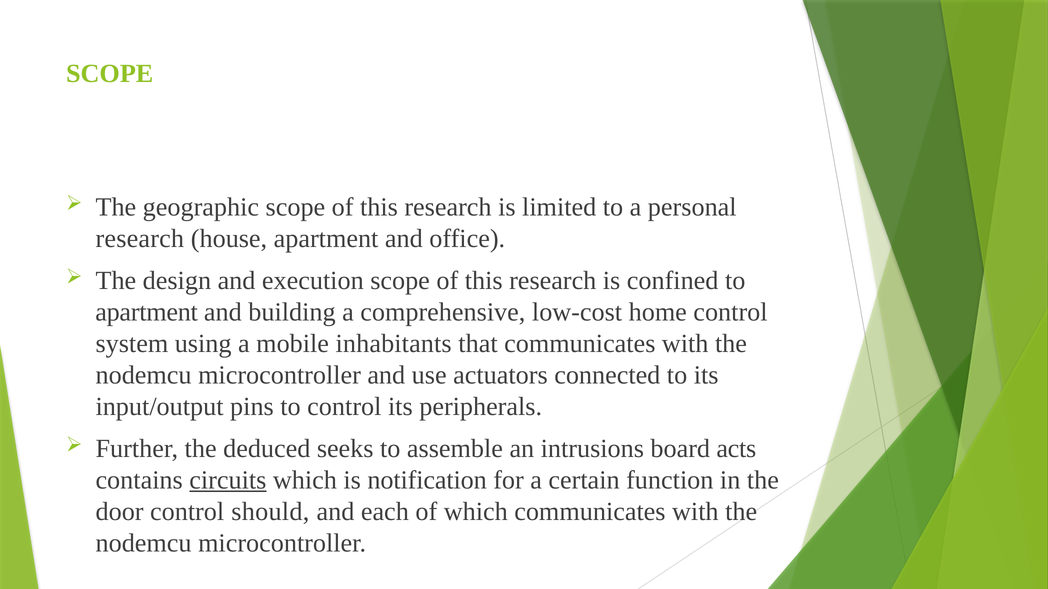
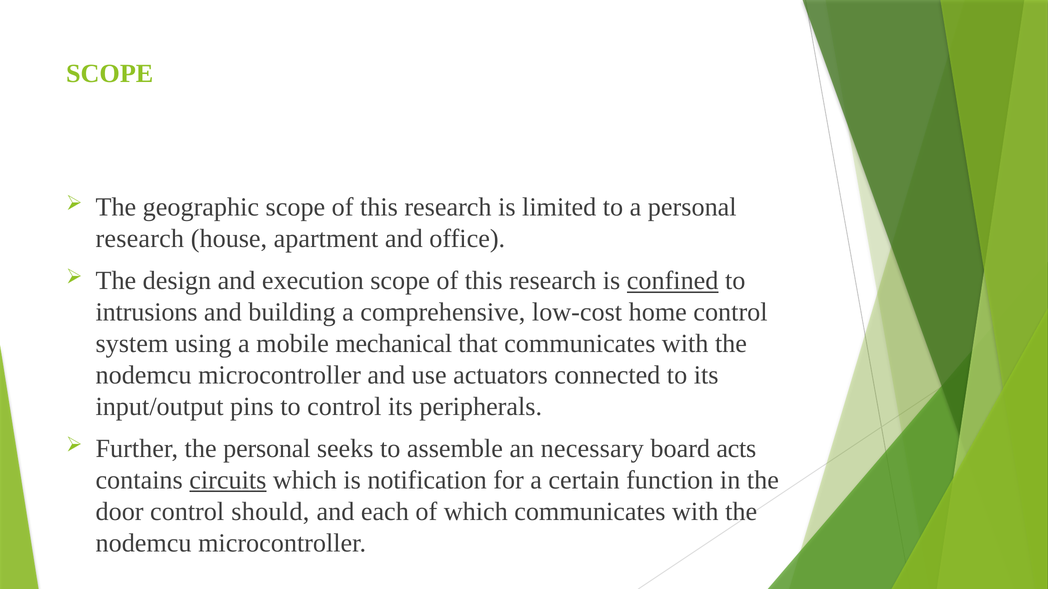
confined underline: none -> present (673, 281)
apartment: apartment -> intrusions (147, 312)
inhabitants: inhabitants -> mechanical (394, 344)
the deduced: deduced -> personal (267, 449)
intrusions: intrusions -> necessary (592, 449)
